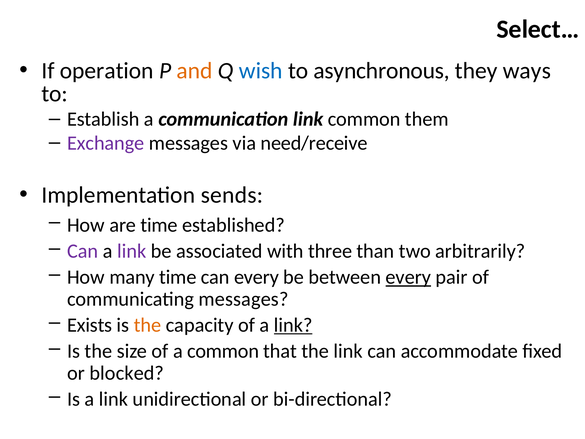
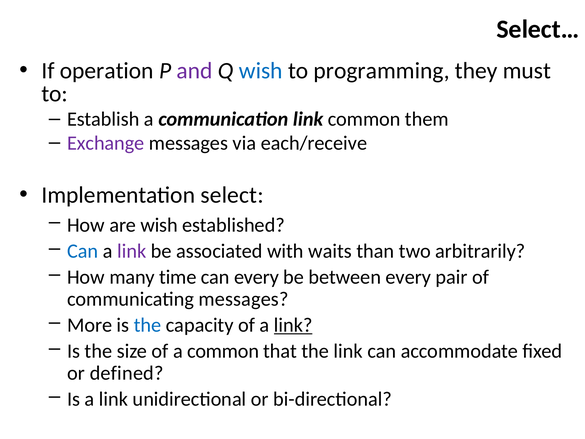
and colour: orange -> purple (195, 71)
asynchronous: asynchronous -> programming (382, 71)
ways: ways -> must (527, 71)
need/receive: need/receive -> each/receive (314, 143)
sends: sends -> select (232, 195)
are time: time -> wish (159, 225)
Can colour: purple -> blue (83, 251)
three: three -> waits (330, 251)
every underline: present -> none (408, 277)
Exists: Exists -> More (90, 325)
the colour: orange -> blue (148, 325)
blocked: blocked -> defined (127, 373)
